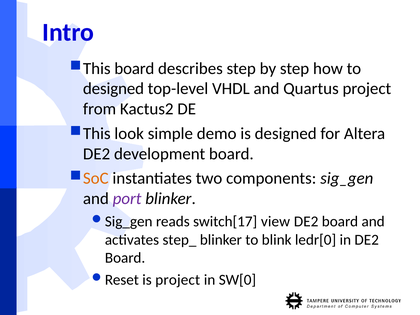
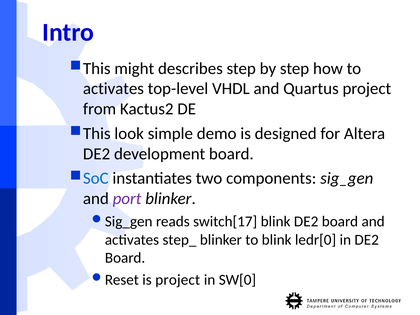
This board: board -> might (134, 68)
designed: designed -> activates (113, 89)
SoC colour: orange -> blue (96, 178)
switch[17 view: view -> blink (276, 222)
